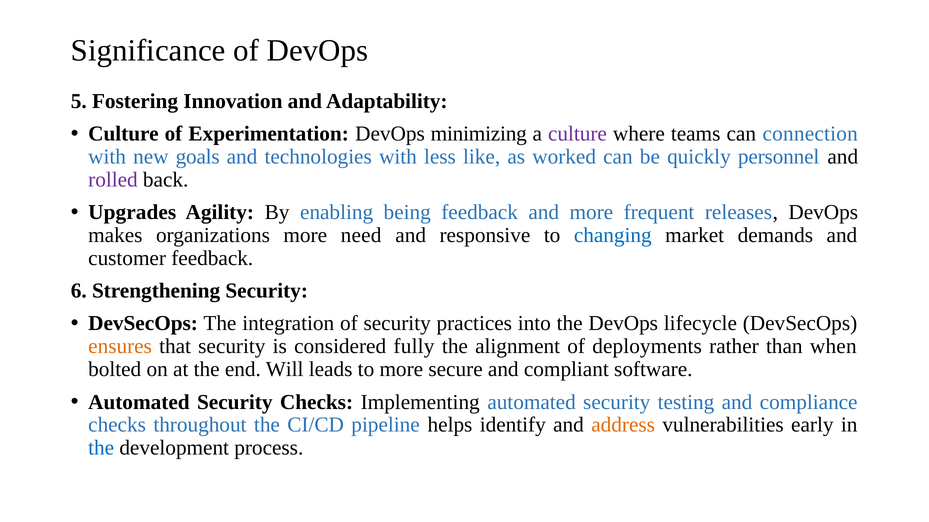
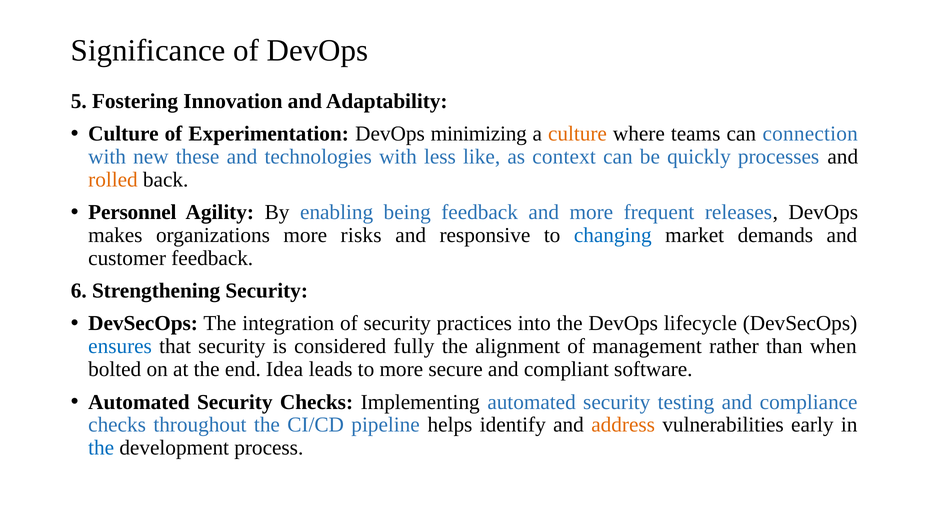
culture colour: purple -> orange (577, 134)
goals: goals -> these (198, 157)
worked: worked -> context (564, 157)
personnel: personnel -> processes (779, 157)
rolled colour: purple -> orange (113, 180)
Upgrades: Upgrades -> Personnel (132, 212)
need: need -> risks (361, 235)
ensures colour: orange -> blue (120, 347)
deployments: deployments -> management (647, 347)
Will: Will -> Idea (285, 370)
